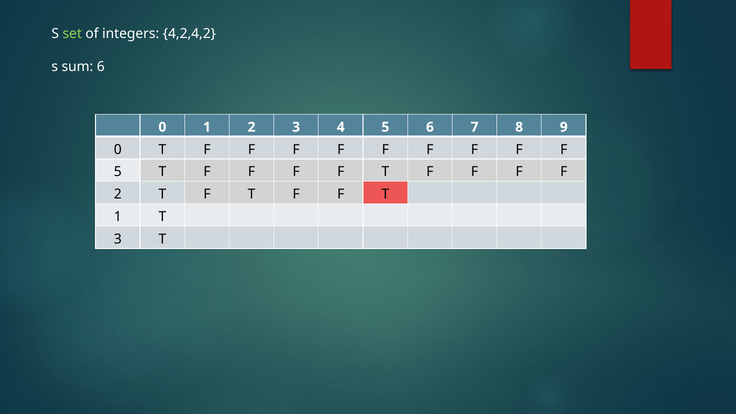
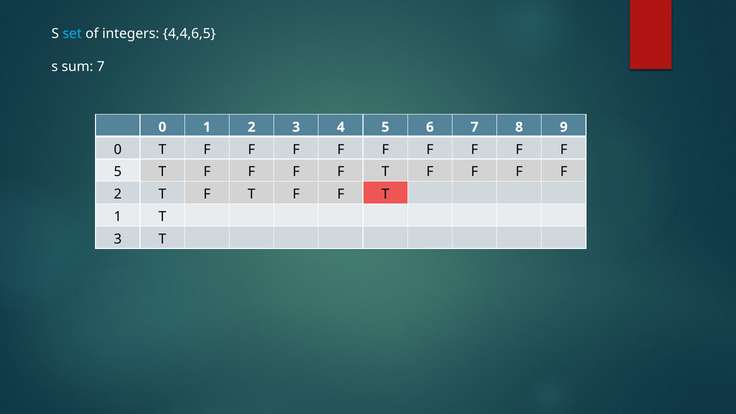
set colour: light green -> light blue (72, 34)
4,2,4,2: 4,2,4,2 -> 4,4,6,5 (189, 34)
sum 6: 6 -> 7 (101, 67)
